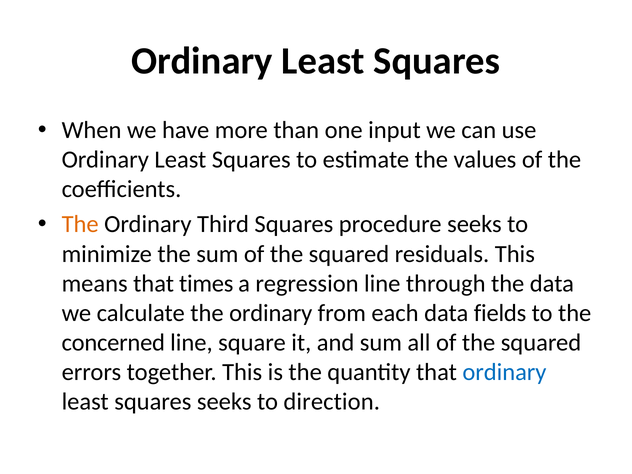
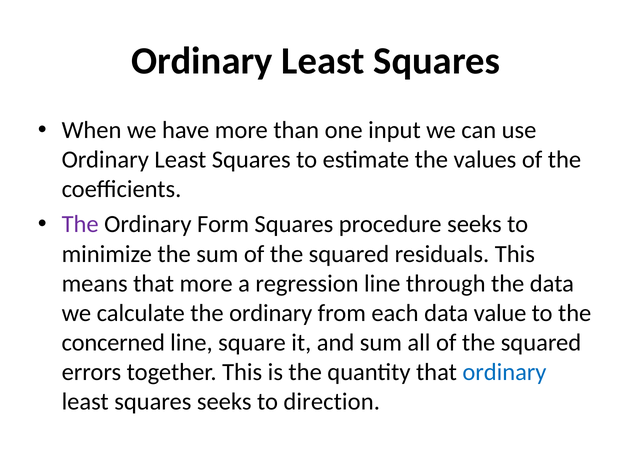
The colour: orange -> purple (80, 224)
Third: Third -> Form (223, 224)
that times: times -> more (206, 283)
fields: fields -> value (500, 313)
